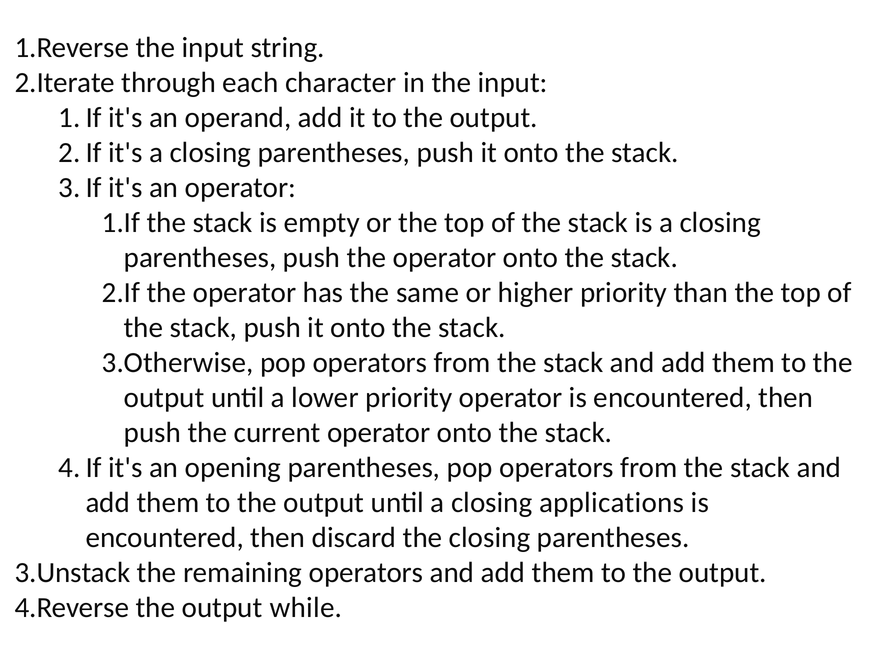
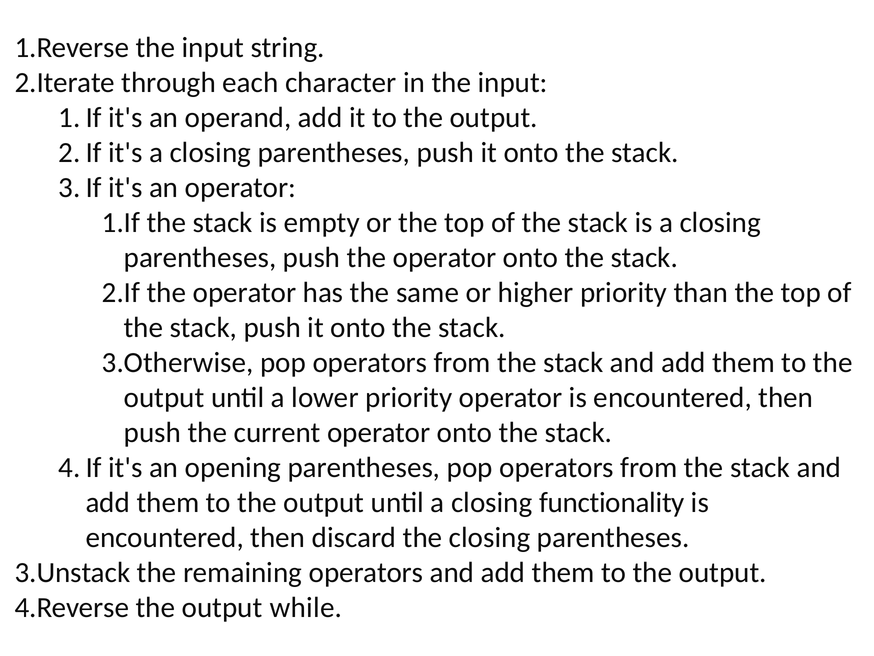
applications: applications -> functionality (612, 502)
